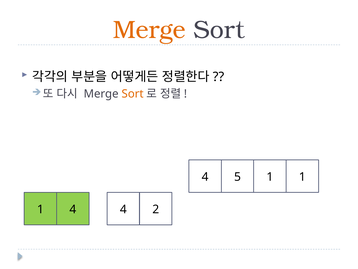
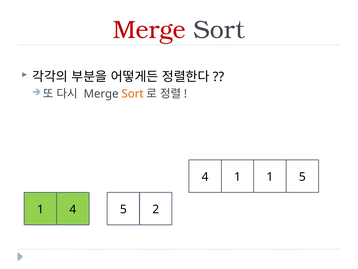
Merge colour: orange -> red (149, 30)
4 5: 5 -> 1 (237, 177)
1 1: 1 -> 5 (302, 177)
4 4: 4 -> 5 (123, 209)
